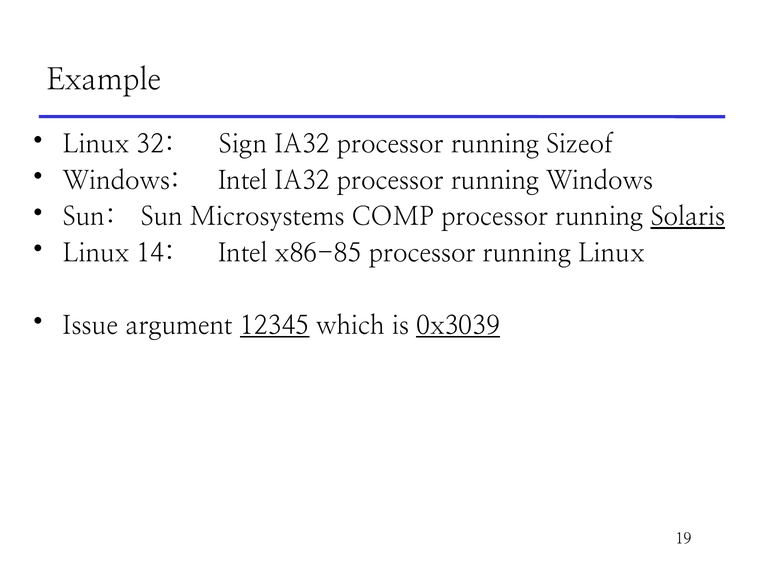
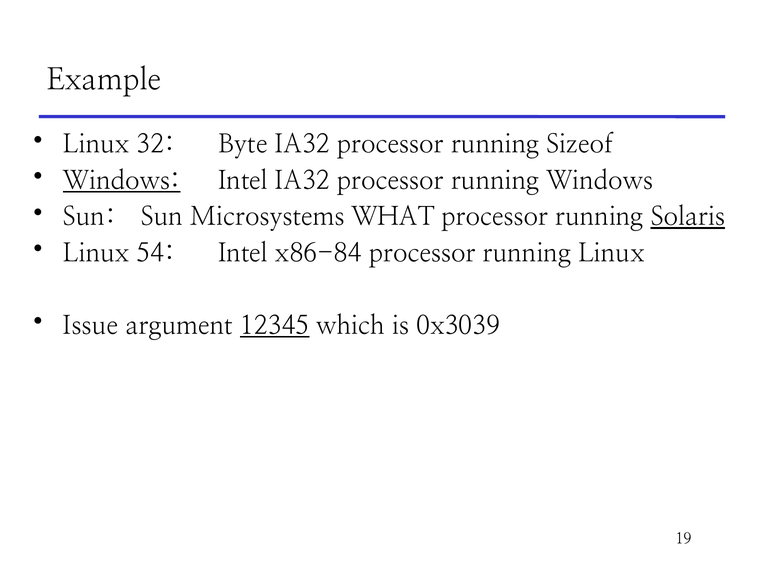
Sign: Sign -> Byte (243, 144)
Windows underline: none -> present (122, 181)
COMP: COMP -> WHAT (393, 217)
14: 14 -> 54 (155, 253)
x86-85: x86-85 -> x86-84 (318, 253)
0x3039 underline: present -> none (458, 326)
